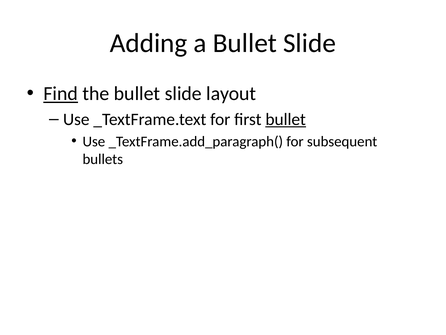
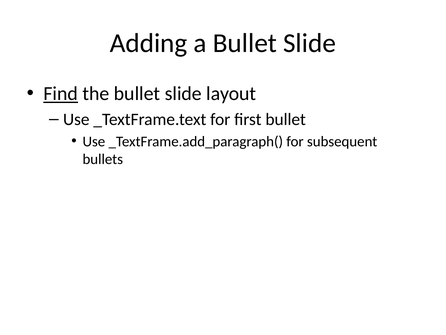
bullet underline: present -> none (286, 119)
